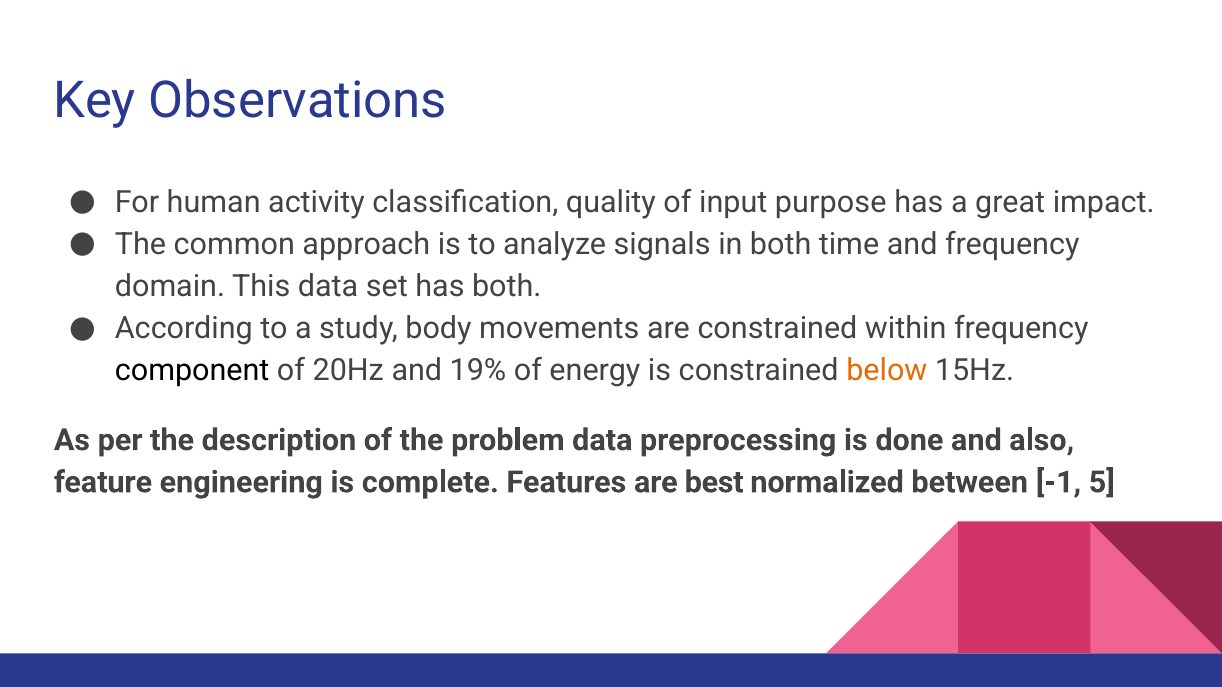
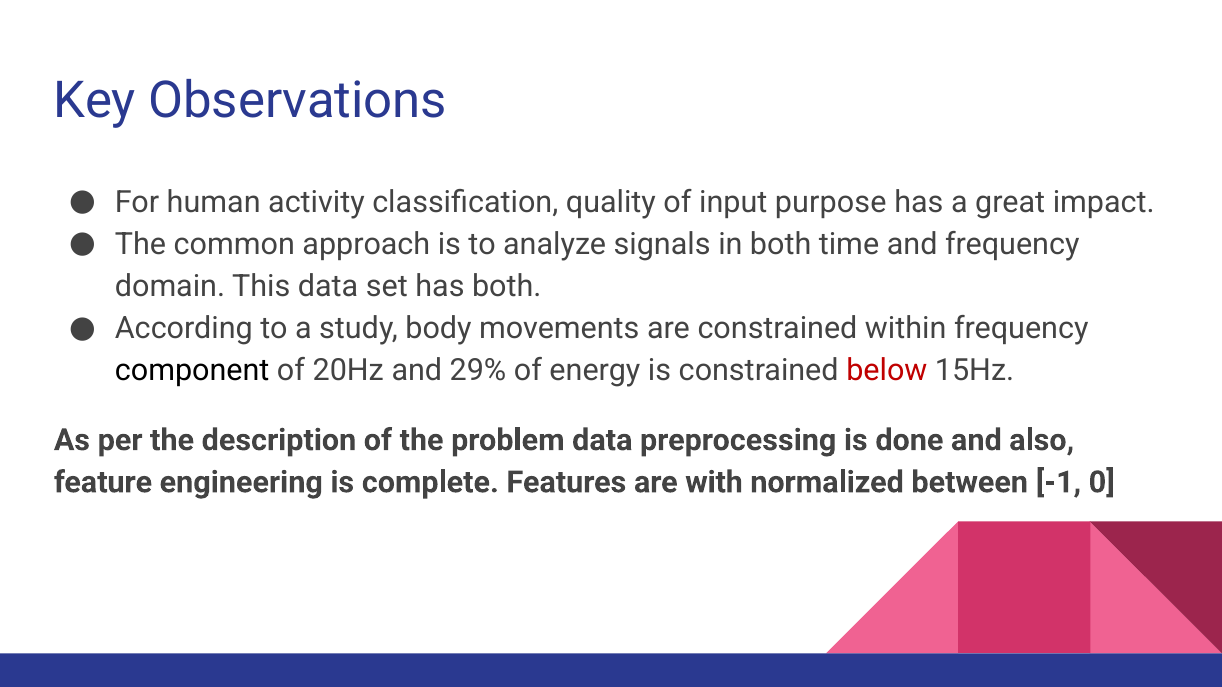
19%: 19% -> 29% (478, 371)
below colour: orange -> red (887, 371)
best: best -> with (714, 483)
5: 5 -> 0 (1102, 483)
